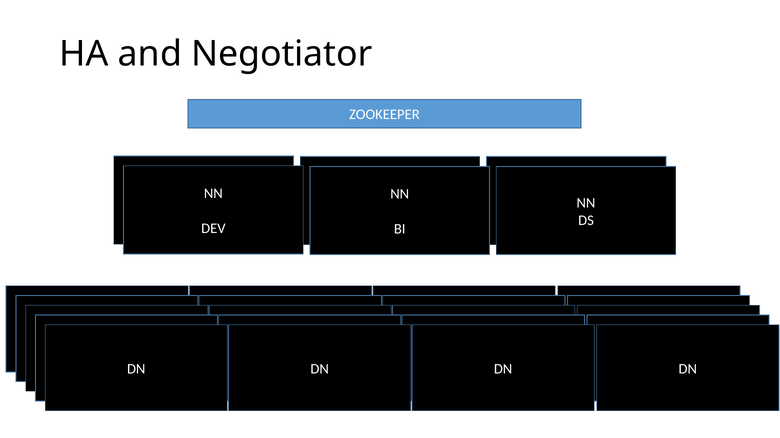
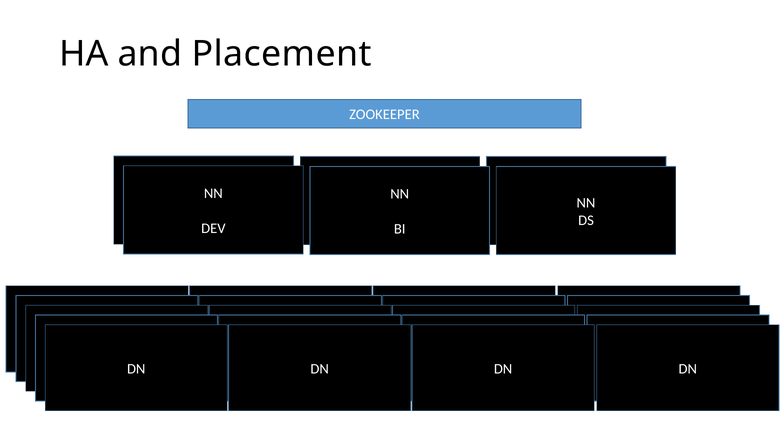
Negotiator: Negotiator -> Placement (282, 54)
